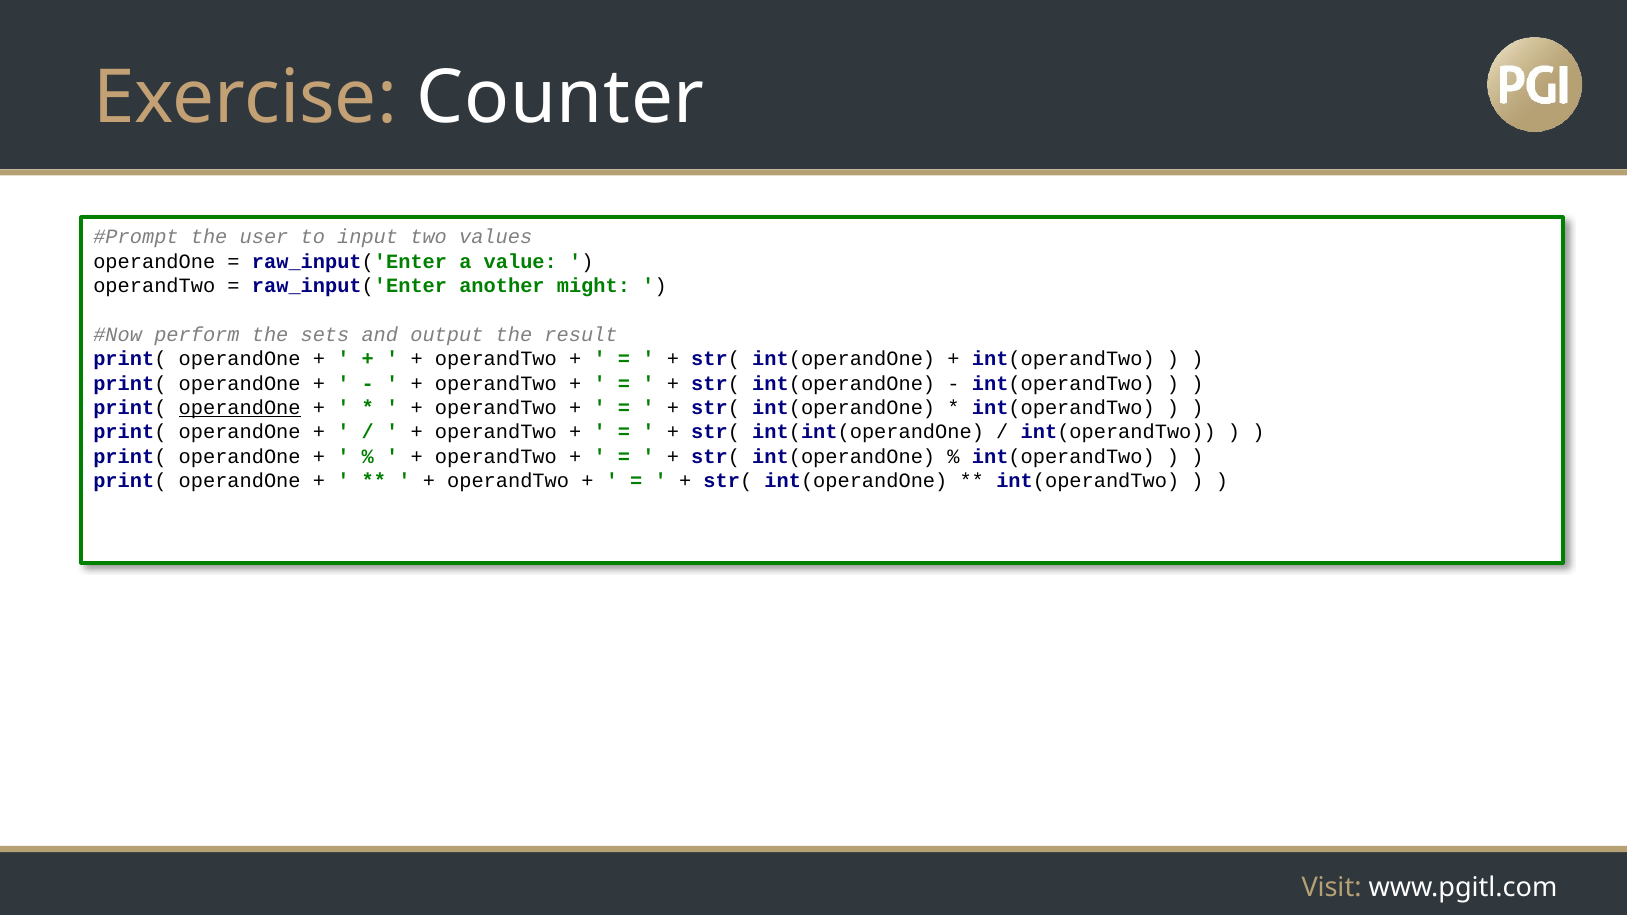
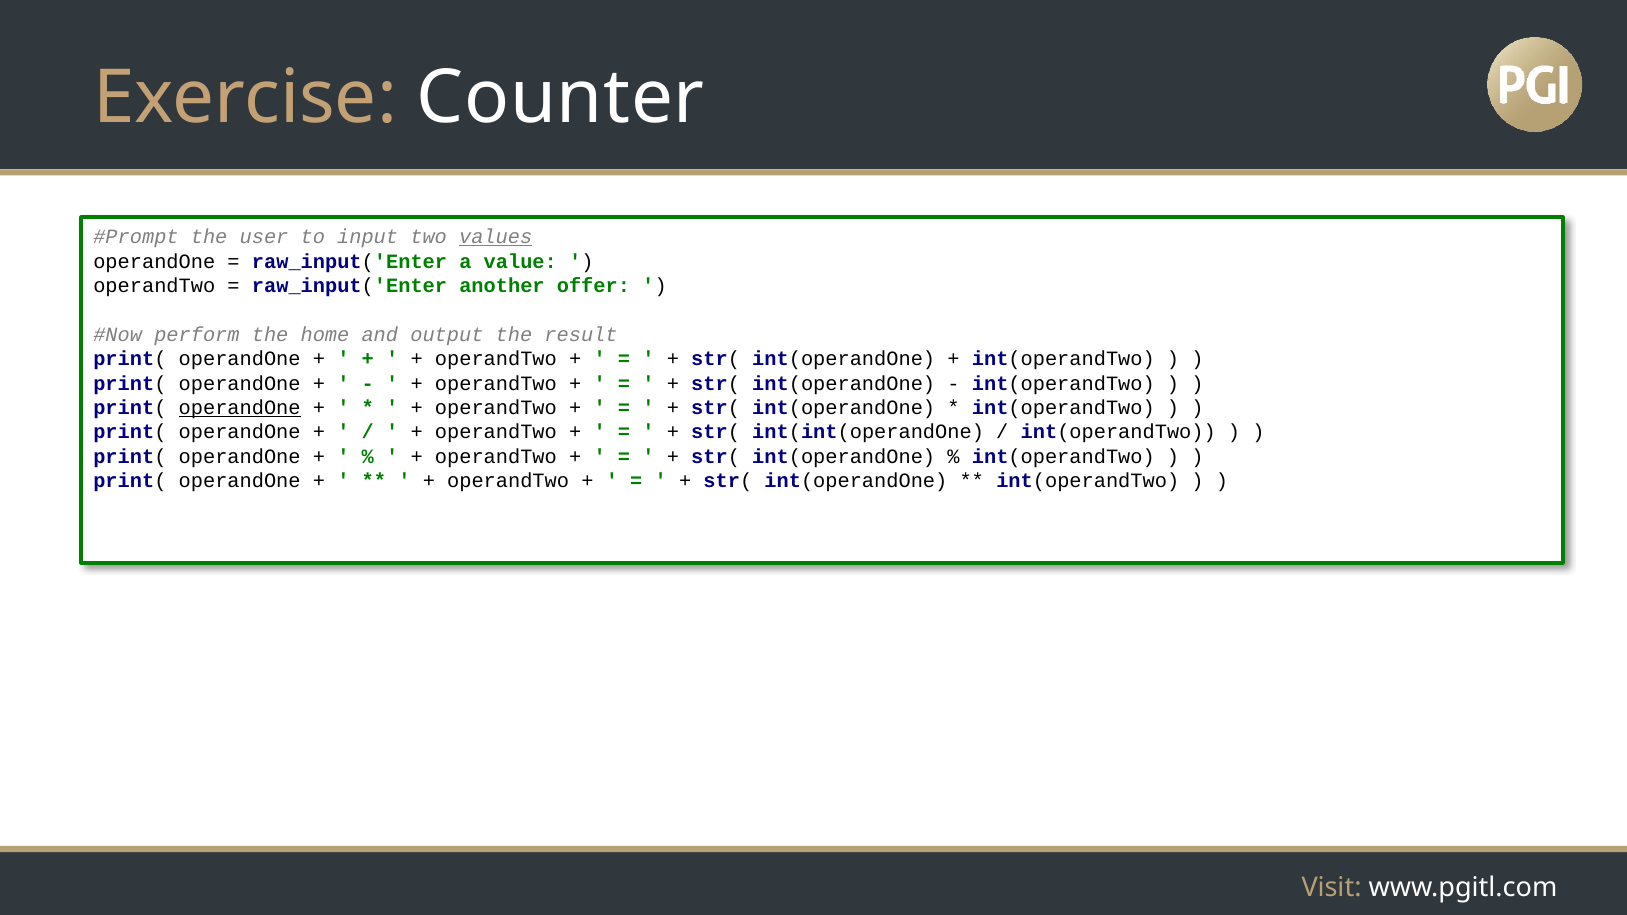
values underline: none -> present (496, 237)
might: might -> offer (593, 286)
sets: sets -> home (325, 335)
